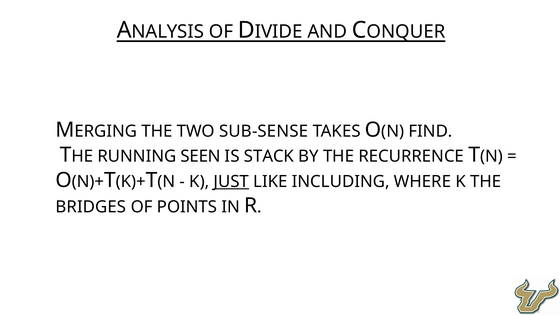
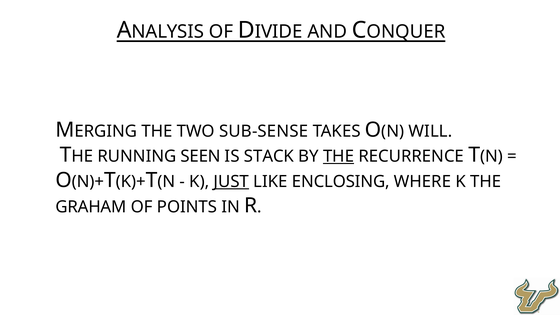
FIND: FIND -> WILL (430, 131)
THE underline: none -> present (339, 156)
INCLUDING: INCLUDING -> ENCLOSING (341, 182)
BRIDGES: BRIDGES -> GRAHAM (91, 207)
